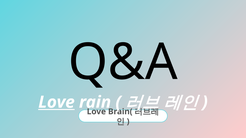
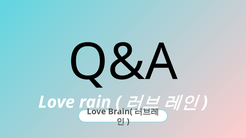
Love underline: present -> none (56, 102)
